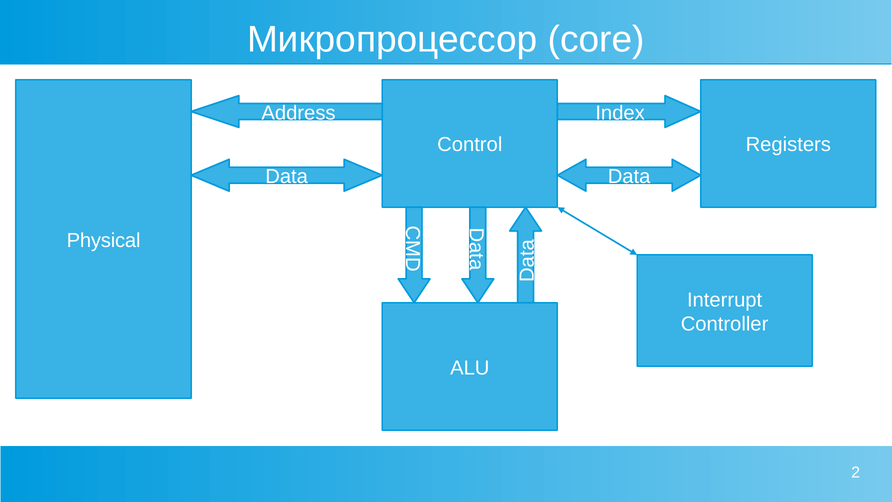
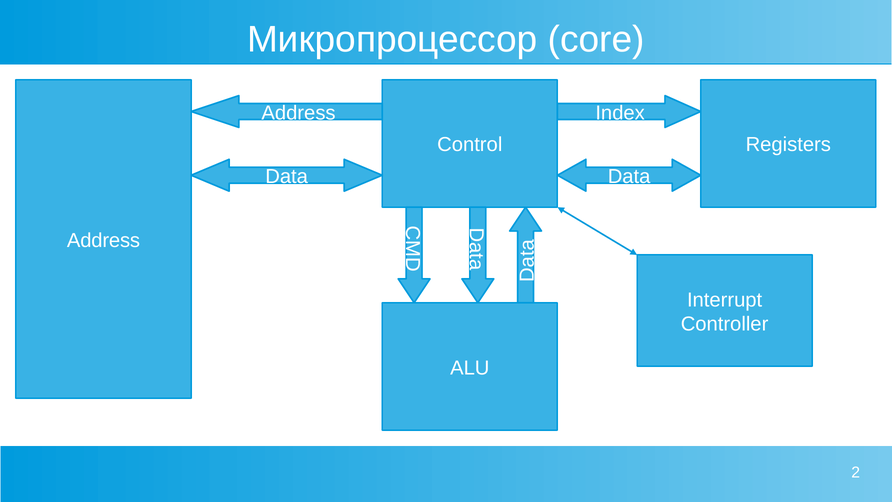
Physical: Physical -> Address (104, 240)
